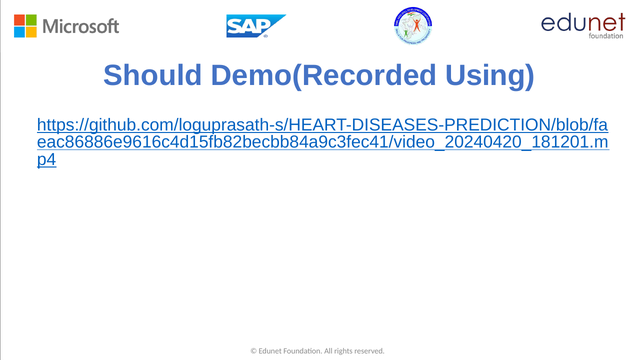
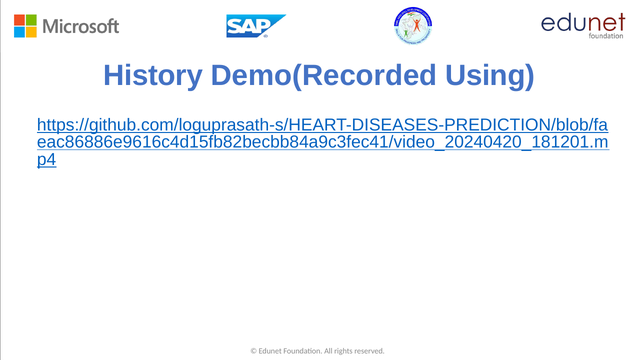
Should: Should -> History (153, 75)
